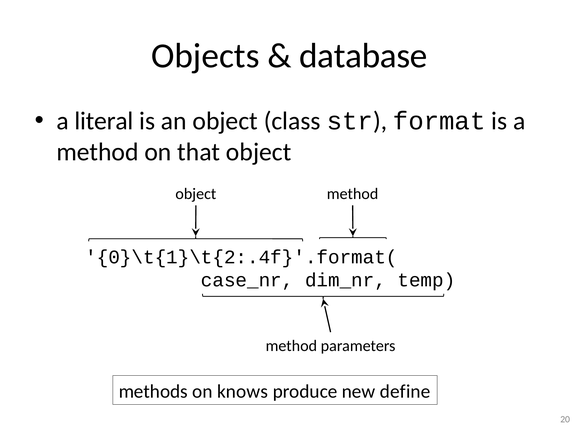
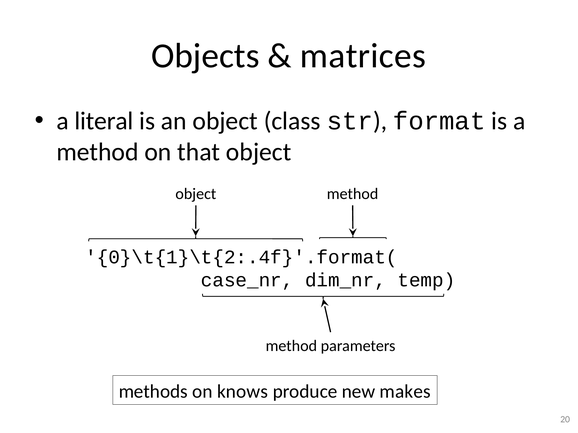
database: database -> matrices (363, 56)
define: define -> makes (405, 392)
